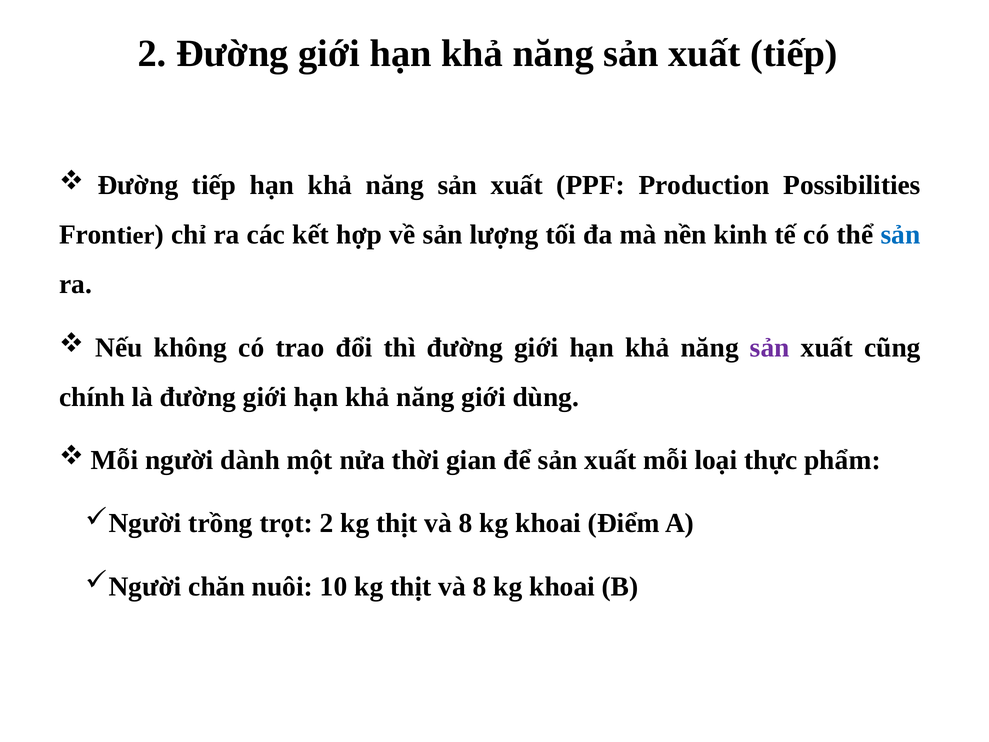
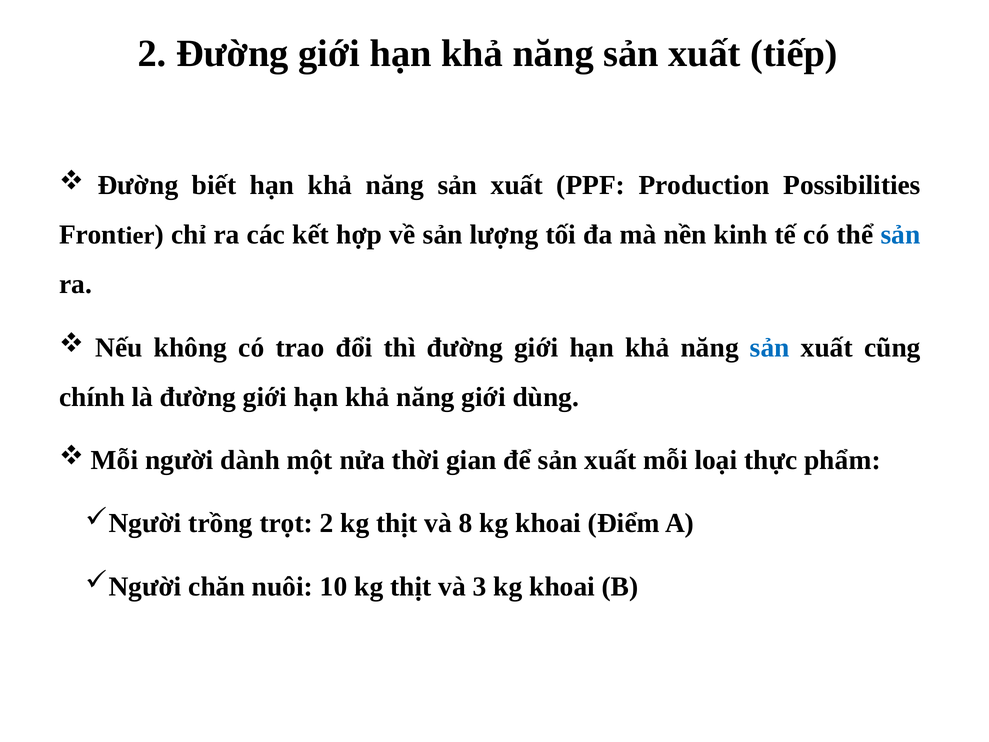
Đường tiếp: tiếp -> biết (214, 185)
sản colour: purple -> blue (770, 347)
8: 8 -> 3 (480, 586)
